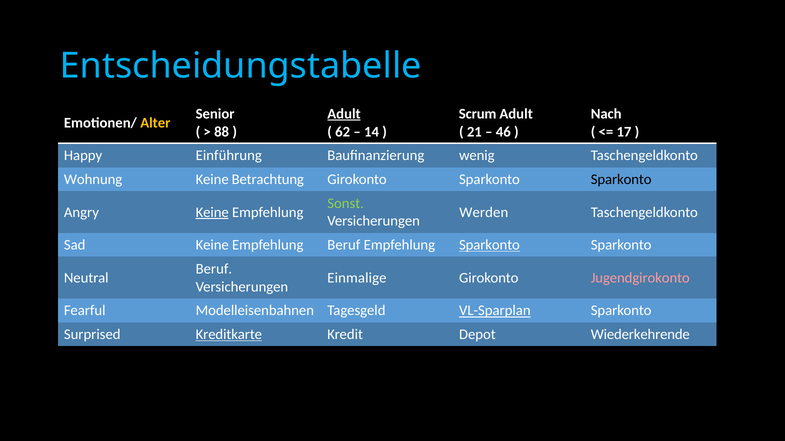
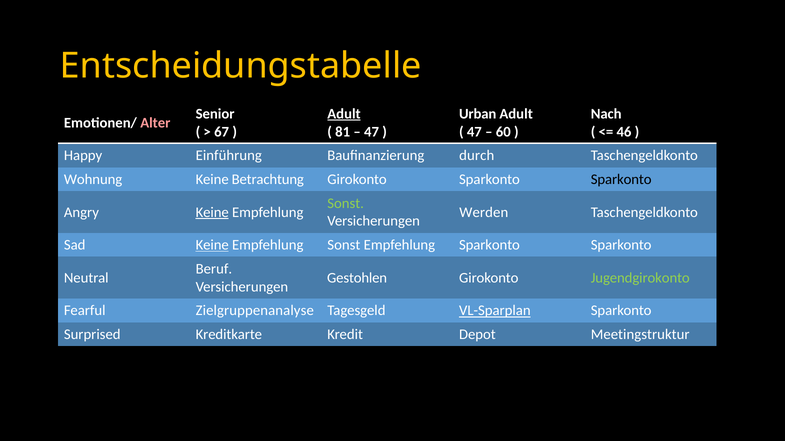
Entscheidungstabelle colour: light blue -> yellow (241, 66)
Scrum: Scrum -> Urban (478, 114)
Alter colour: yellow -> pink (155, 123)
88: 88 -> 67 (222, 132)
62: 62 -> 81 (343, 132)
14: 14 -> 47 (372, 132)
21: 21 -> 47 (474, 132)
46: 46 -> 60 (503, 132)
17: 17 -> 46 (624, 132)
wenig: wenig -> durch (477, 156)
Keine underline: none -> present (212, 245)
Beruf: Beruf -> Sonst (344, 245)
Sparkonto underline: present -> none (489, 245)
Einmalige: Einmalige -> Gestohlen (357, 278)
Jugendgirokonto colour: pink -> light green (640, 278)
Modelleisenbahnen: Modelleisenbahnen -> Zielgruppenanalyse (255, 311)
Kreditkarte underline: present -> none (229, 335)
Wiederkehrende: Wiederkehrende -> Meetingstruktur (640, 335)
